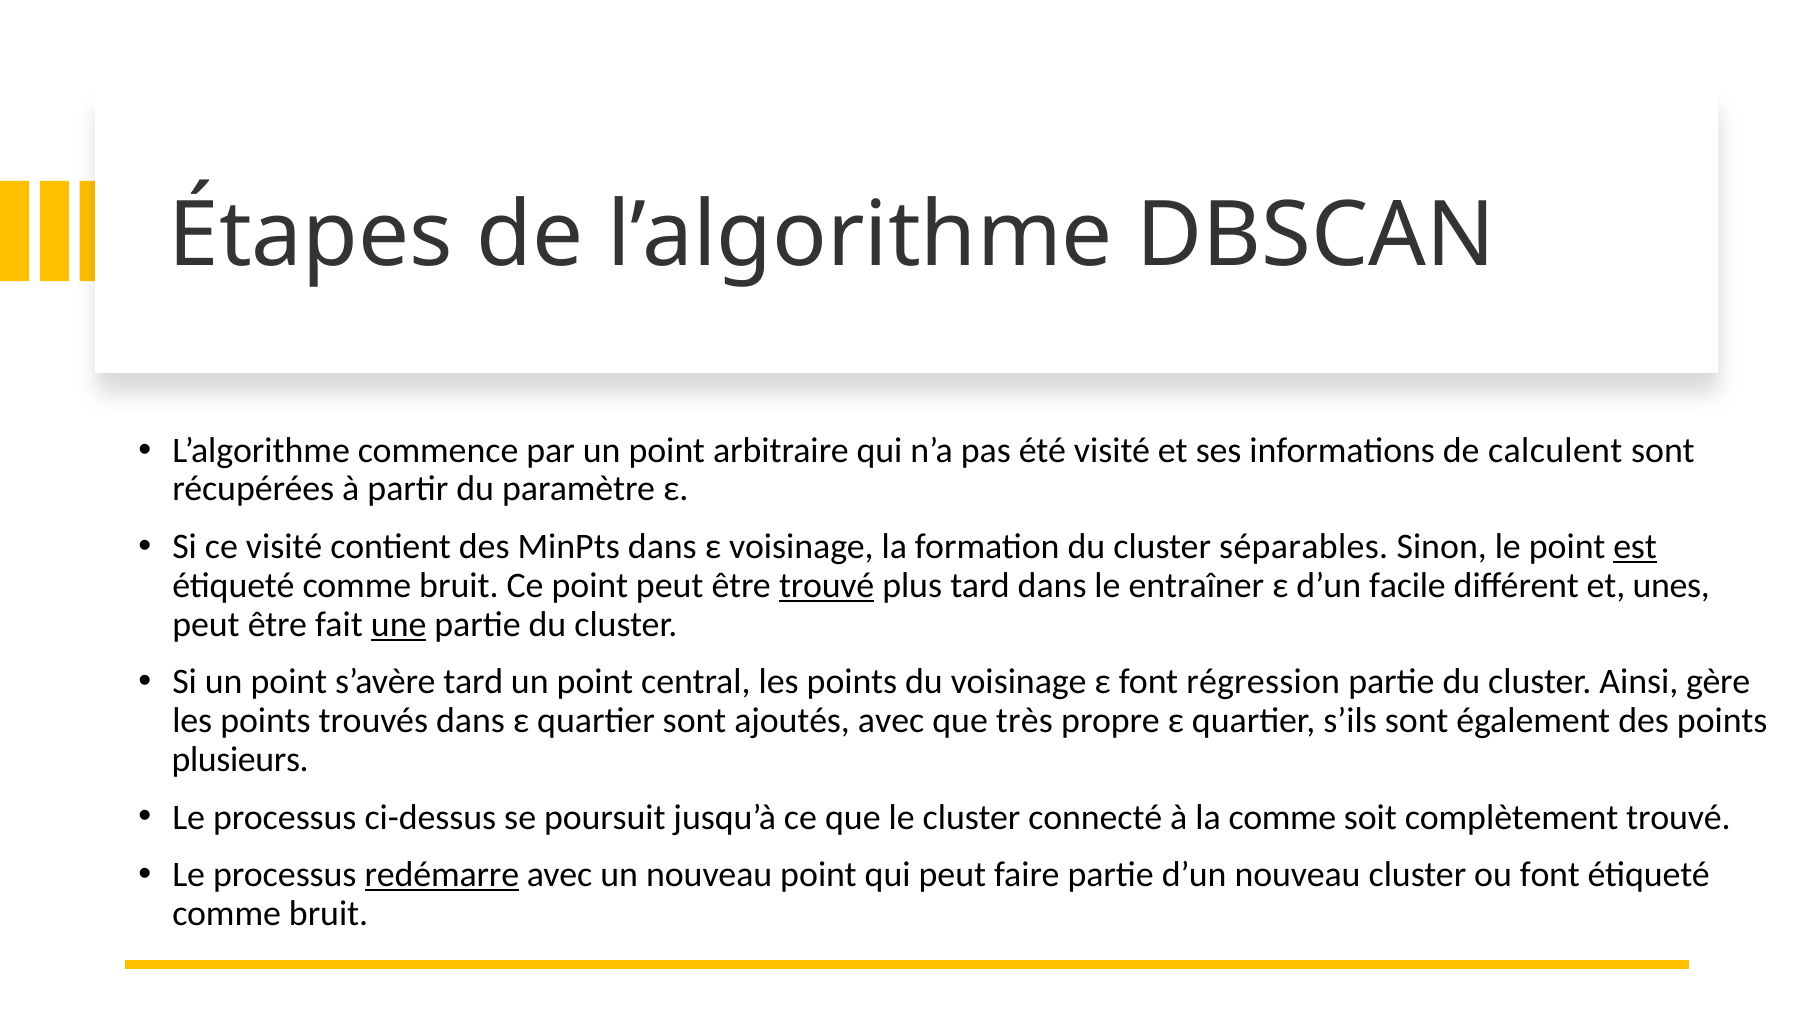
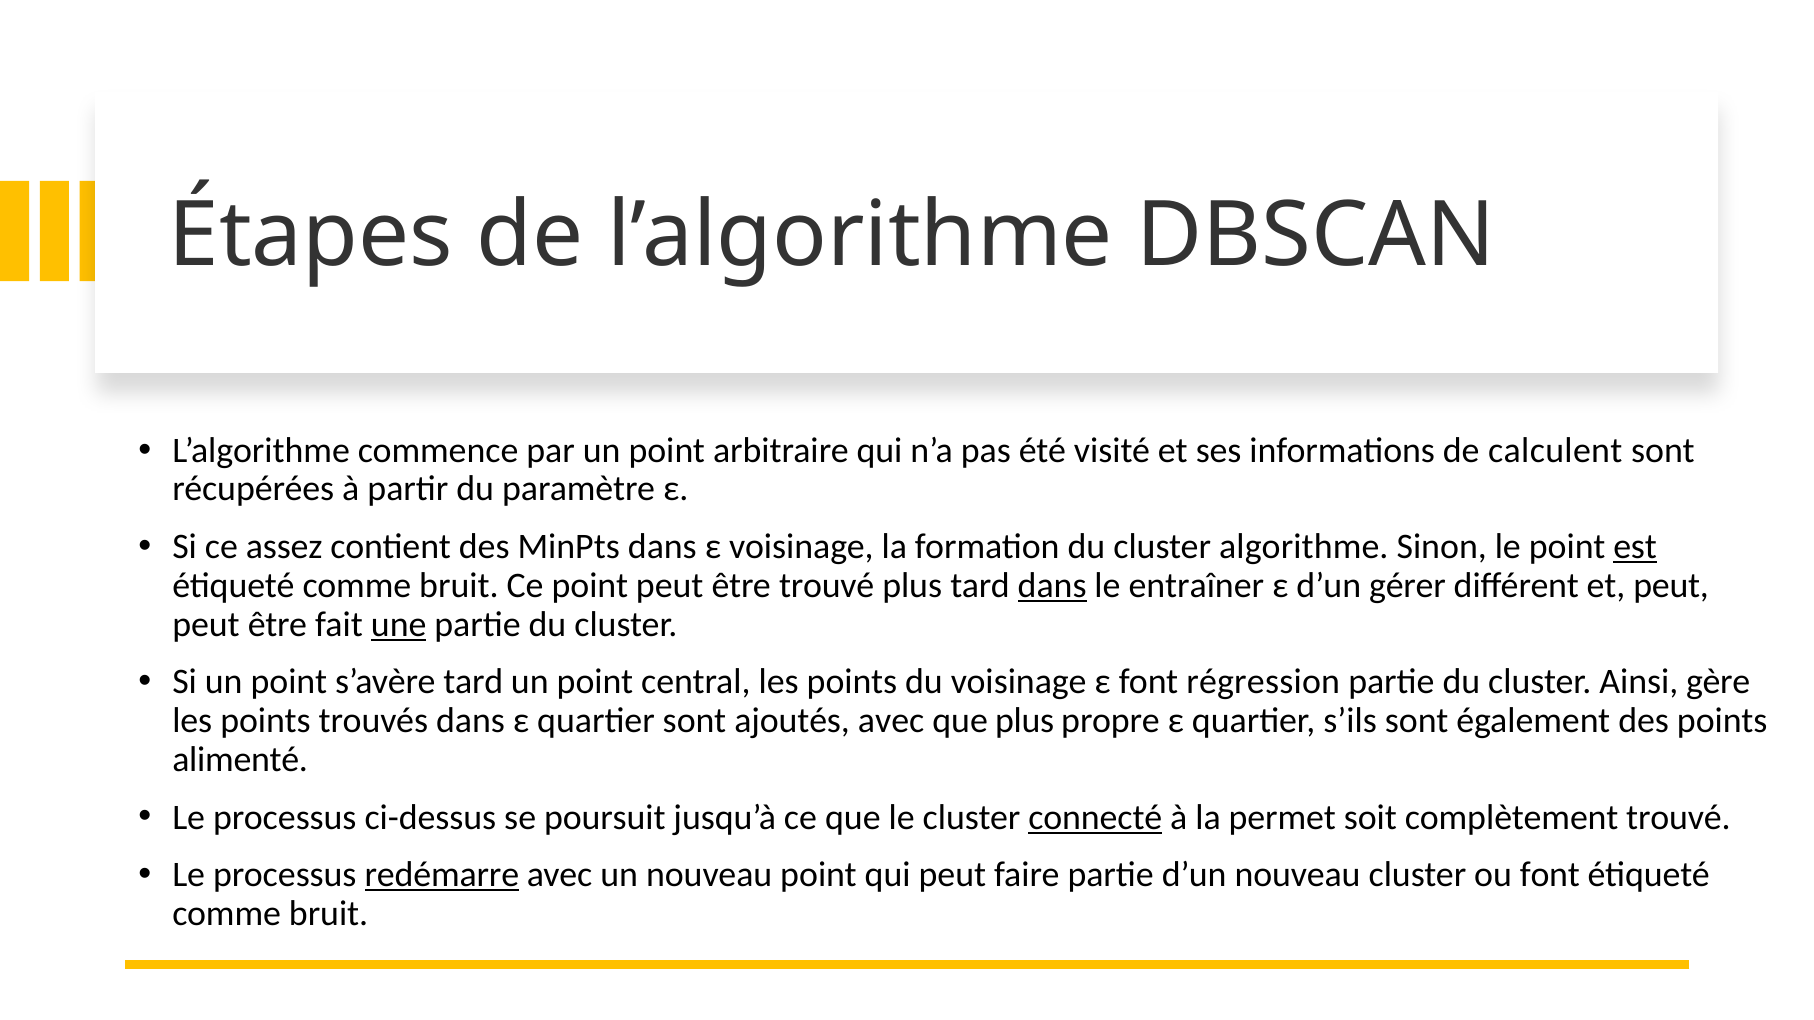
ce visité: visité -> assez (284, 547)
séparables: séparables -> algorithme (1304, 547)
trouvé underline: present -> none (827, 586)
dans underline: none -> present (1052, 586)
facile: facile -> gérer (1408, 586)
et unes: unes -> peut (1671, 586)
que très: très -> plus (1025, 721)
plusieurs: plusieurs -> alimenté (240, 760)
connecté underline: none -> present (1095, 817)
la comme: comme -> permet (1282, 817)
